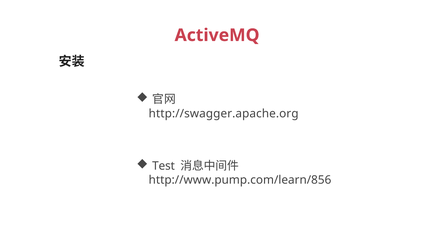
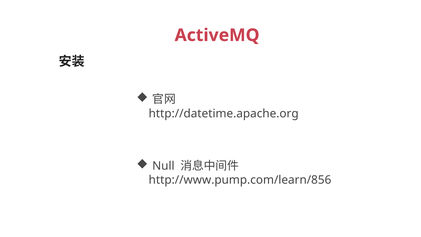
http://swagger.apache.org: http://swagger.apache.org -> http://datetime.apache.org (224, 113)
Test: Test -> Null (163, 166)
